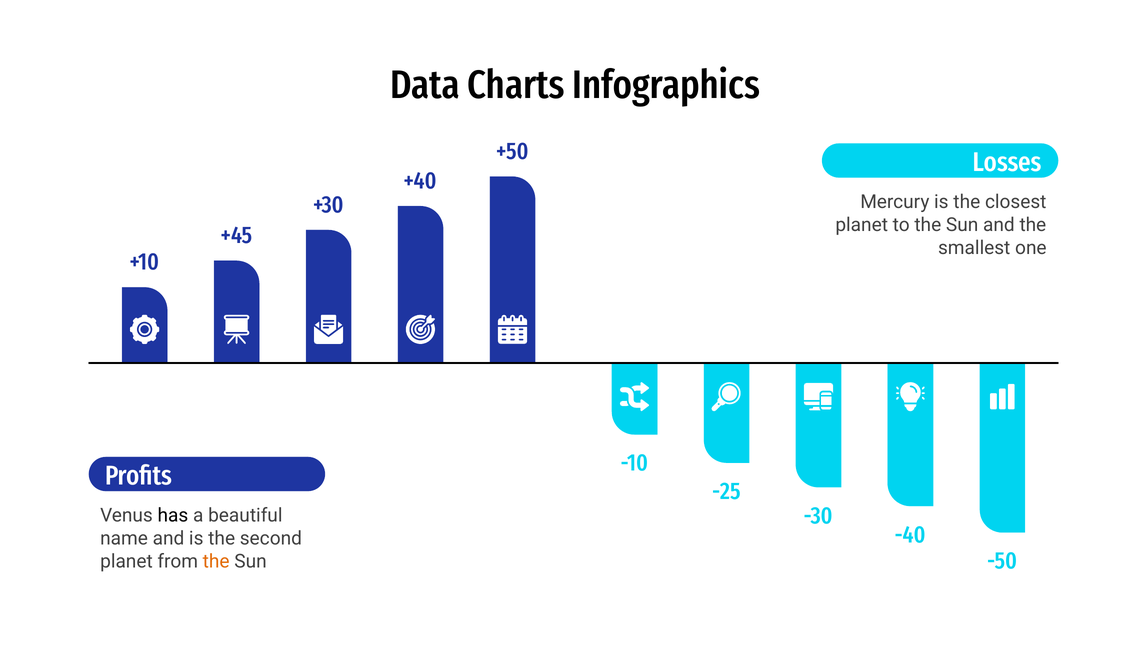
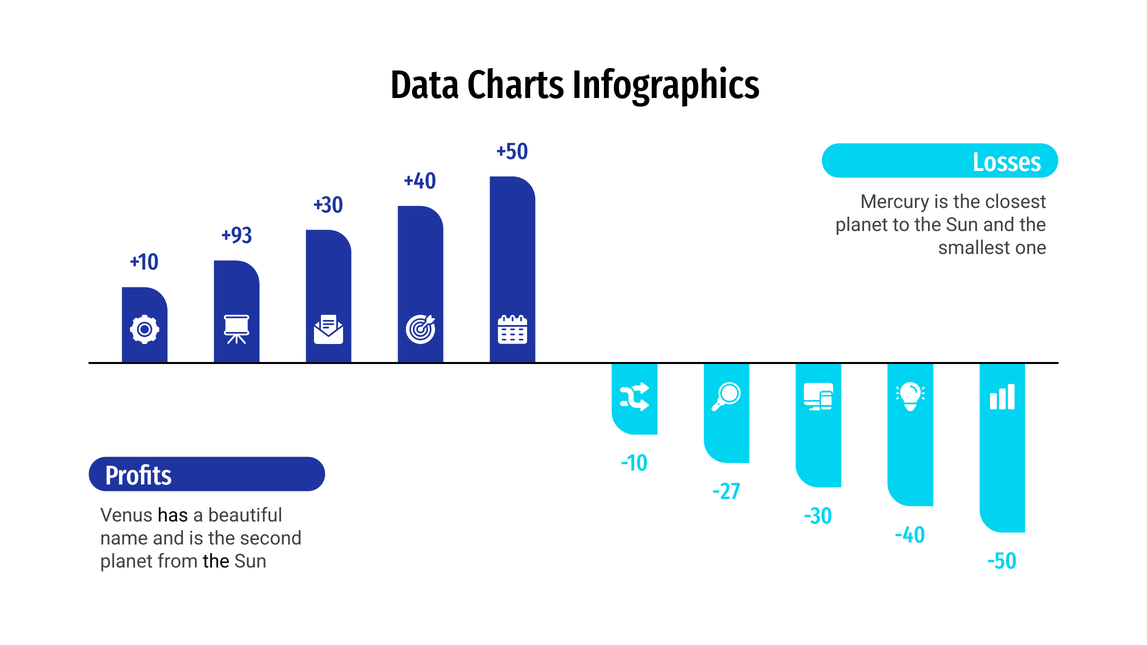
+45: +45 -> +93 (237, 236)
-25: -25 -> -27 (726, 492)
the colour: orange -> black (216, 562)
